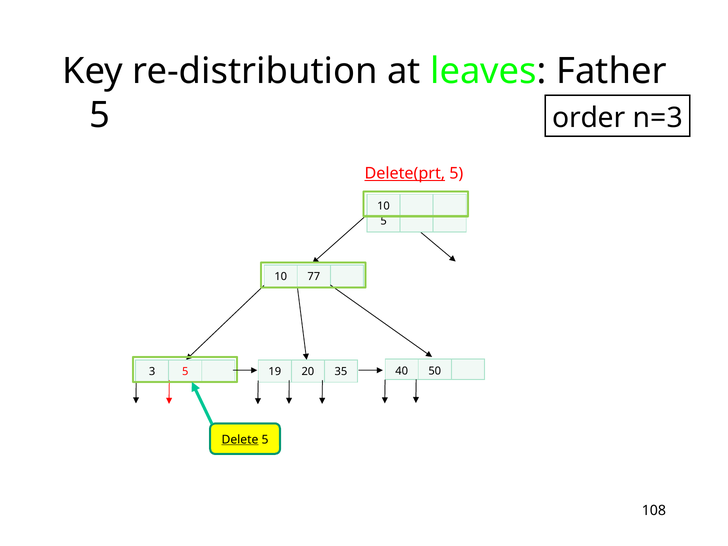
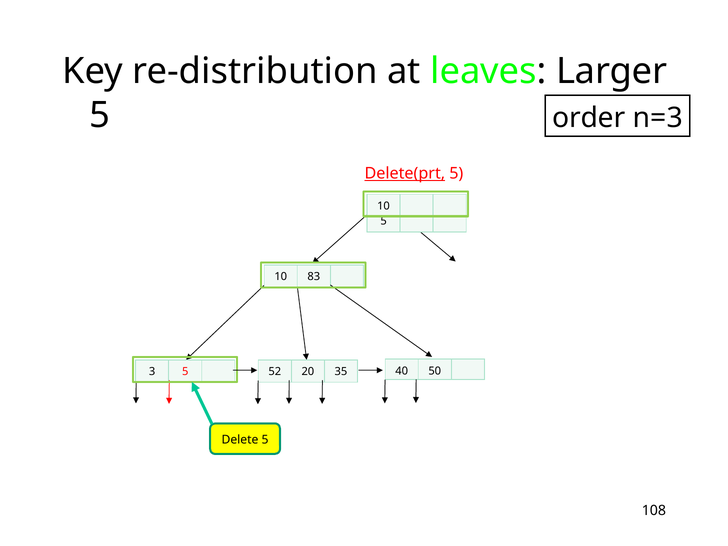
Father: Father -> Larger (612, 71)
77: 77 -> 83 (314, 277)
19: 19 -> 52 (275, 372)
Delete underline: present -> none (240, 440)
